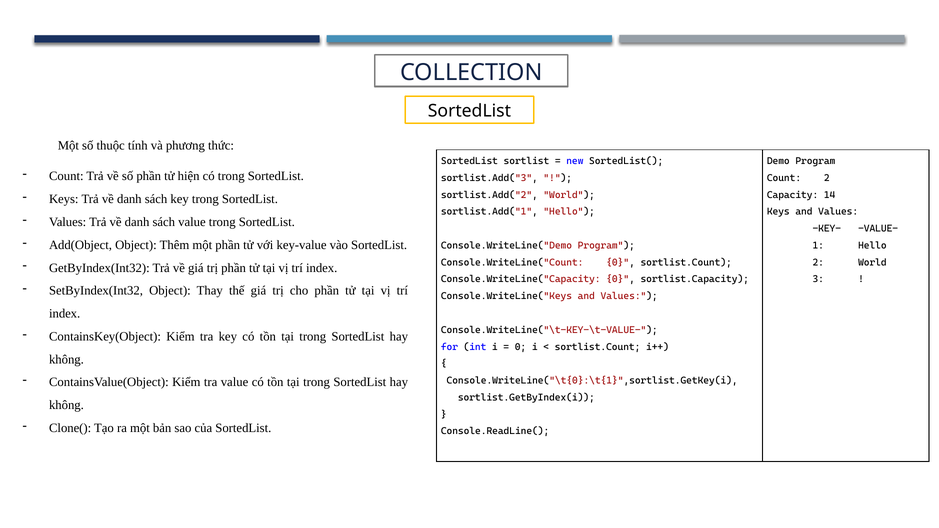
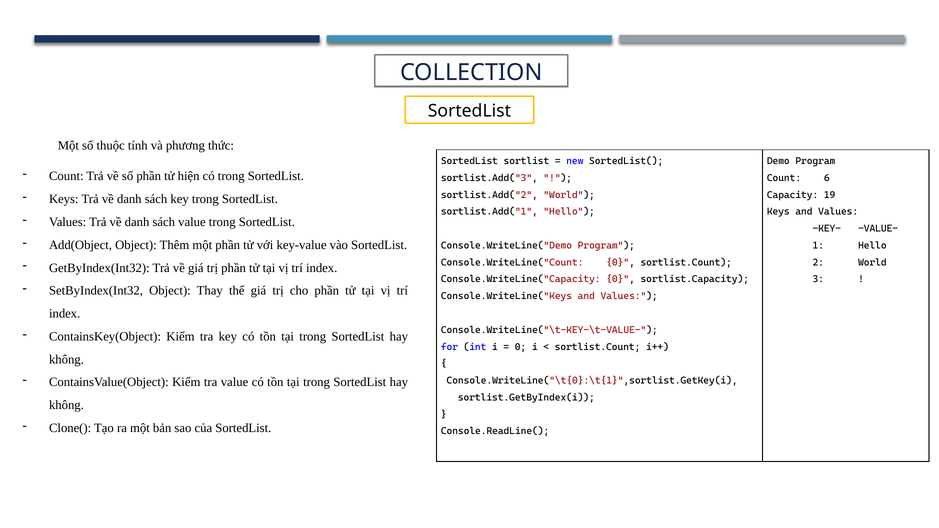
Count 2: 2 -> 6 (827, 178)
14: 14 -> 19 (830, 195)
